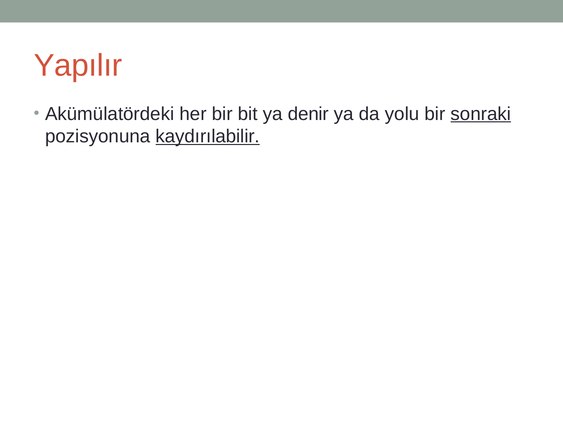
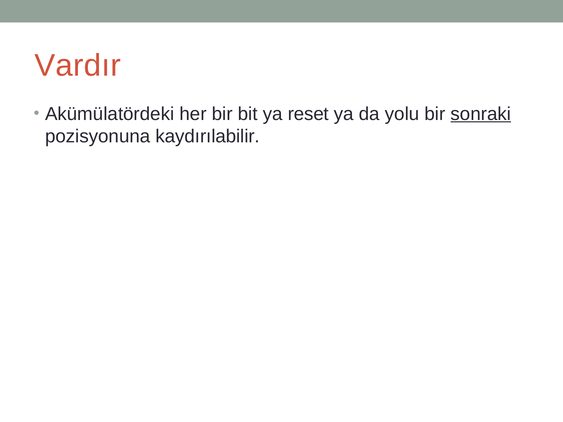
Yapılır: Yapılır -> Vardır (78, 66)
denir: denir -> reset (308, 114)
kaydırılabilir underline: present -> none (208, 136)
